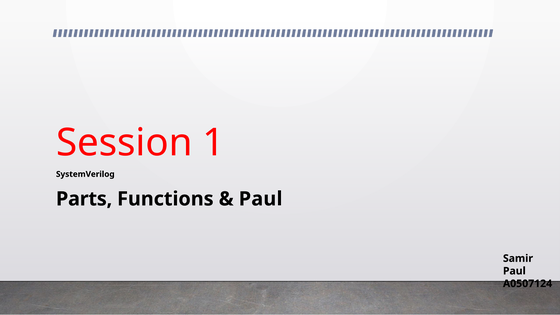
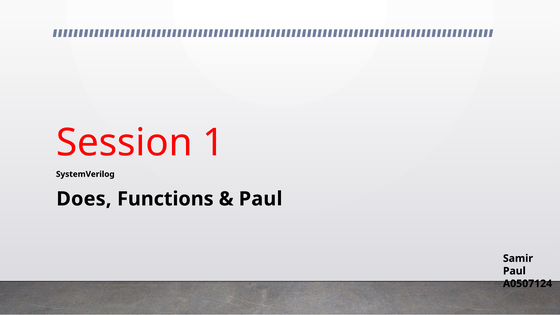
Parts: Parts -> Does (84, 199)
